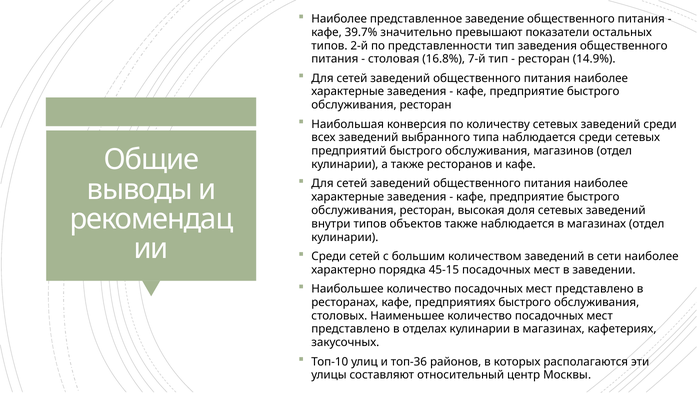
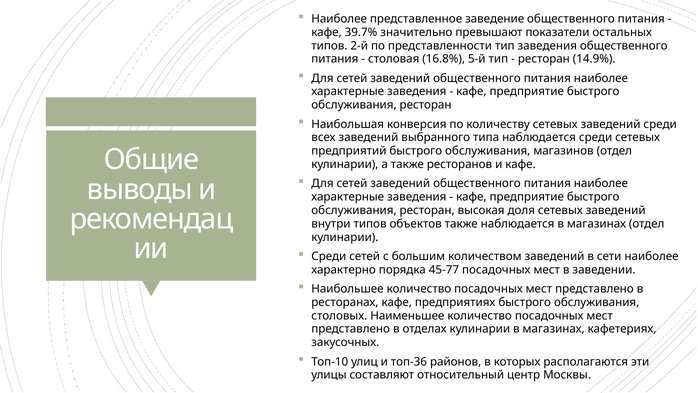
7-й: 7-й -> 5-й (477, 59)
45-15: 45-15 -> 45-77 (444, 270)
